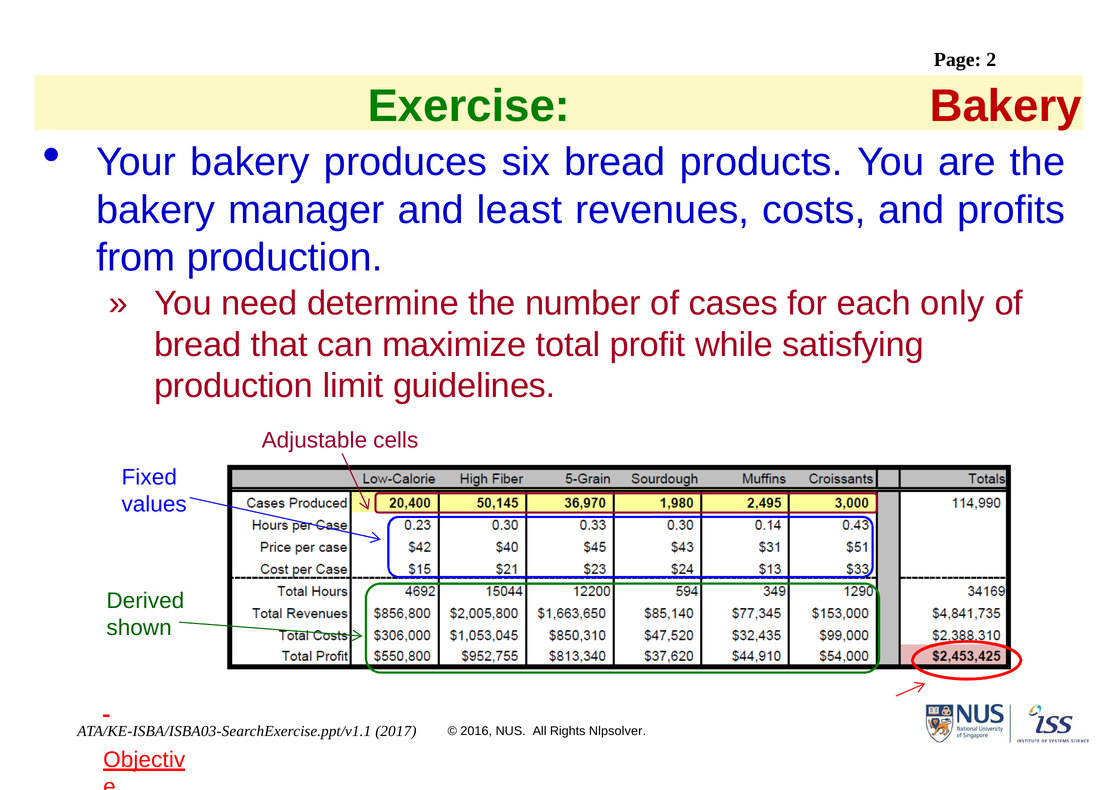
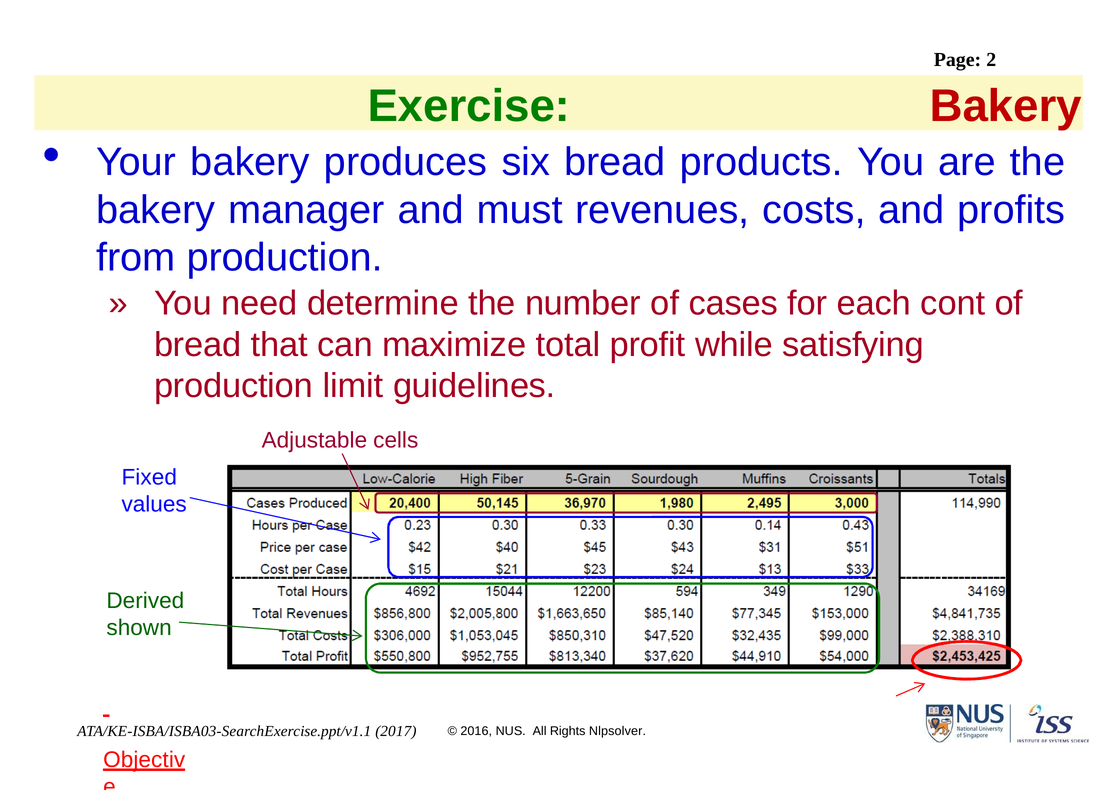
least: least -> must (520, 210)
only: only -> cont (953, 303)
